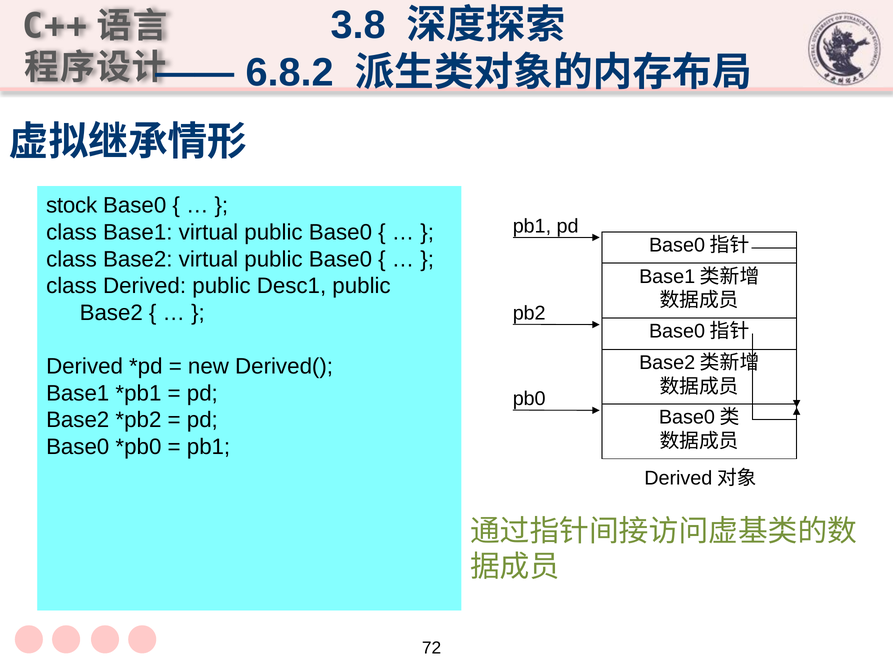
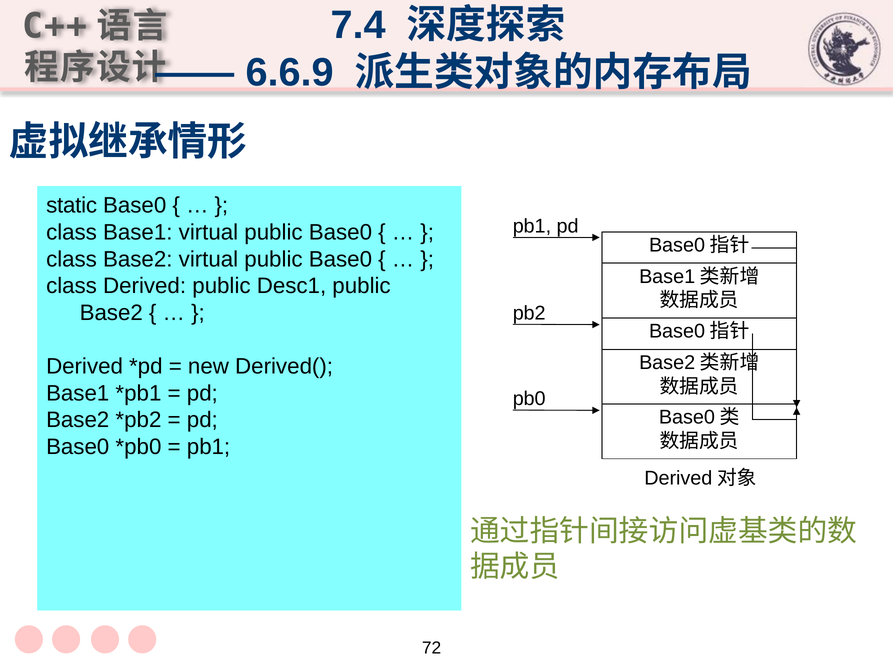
3.8: 3.8 -> 7.4 (358, 25)
6.8.2: 6.8.2 -> 6.6.9 (290, 73)
stock: stock -> static (72, 205)
